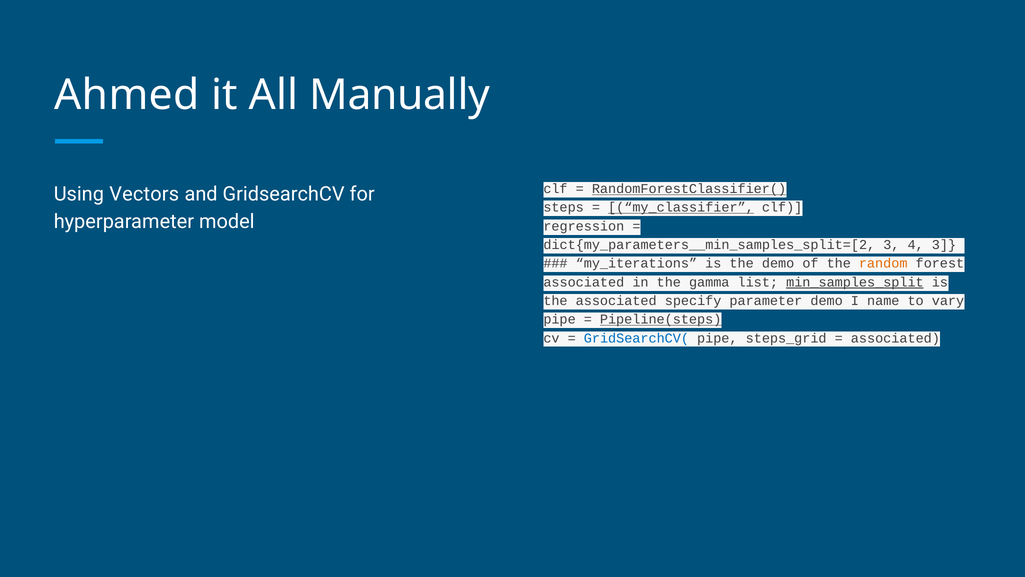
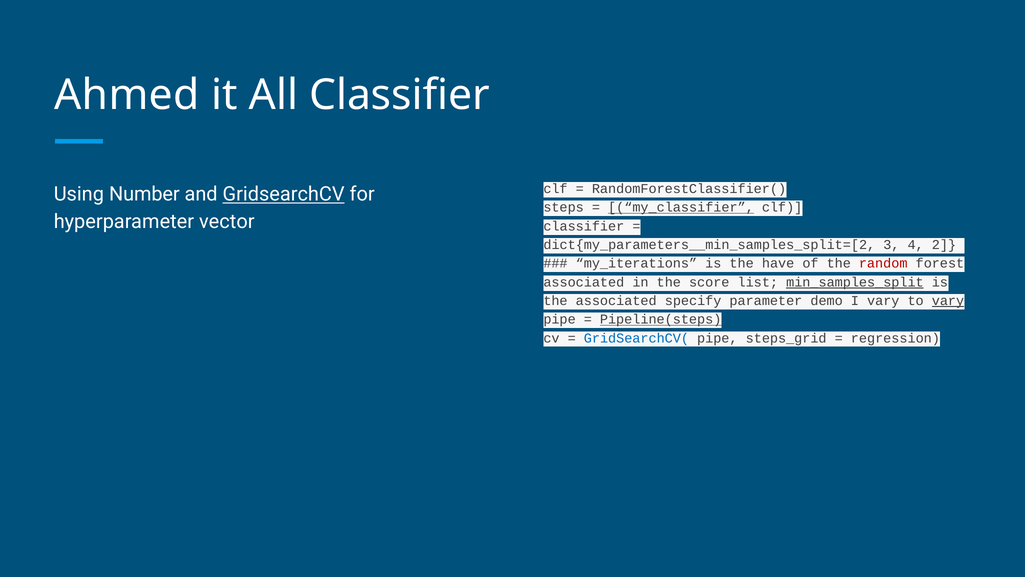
All Manually: Manually -> Classifier (399, 95)
RandomForestClassifier( underline: present -> none (689, 189)
Vectors: Vectors -> Number (144, 194)
GridsearchCV underline: none -> present (284, 194)
model: model -> vector (227, 222)
regression: regression -> classifier (584, 226)
4 3: 3 -> 2 (944, 245)
the demo: demo -> have (778, 263)
random colour: orange -> red (883, 263)
gamma: gamma -> score (709, 282)
I name: name -> vary (883, 301)
vary underline: none -> present (948, 301)
associated: associated -> regression (895, 338)
